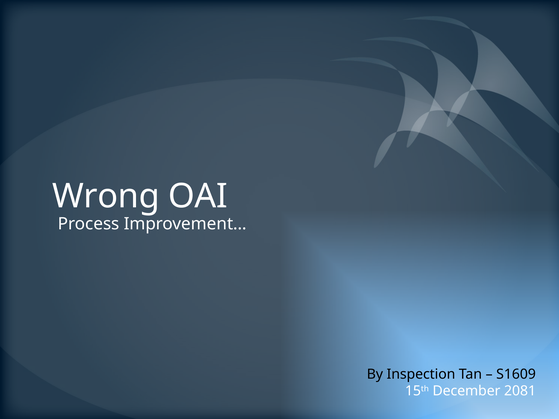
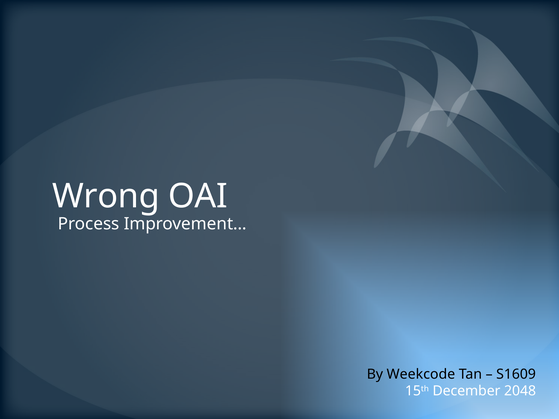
Inspection: Inspection -> Weekcode (421, 375)
2081: 2081 -> 2048 (520, 391)
